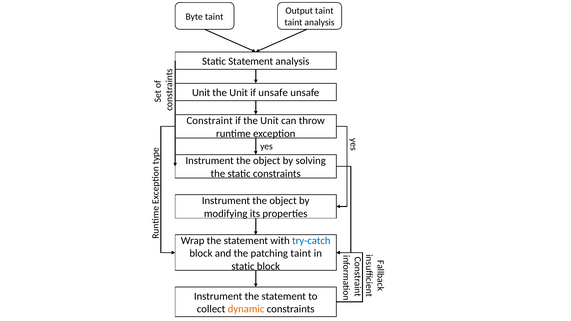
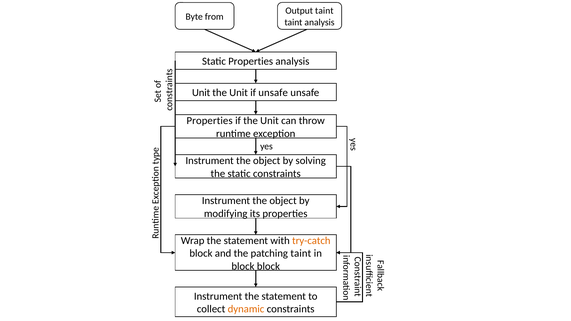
Byte taint: taint -> from (214, 17)
Static Statement: Statement -> Properties (251, 61)
Constraint: Constraint -> Properties (210, 121)
try-catch colour: blue -> orange (311, 241)
static: static -> block (243, 266)
